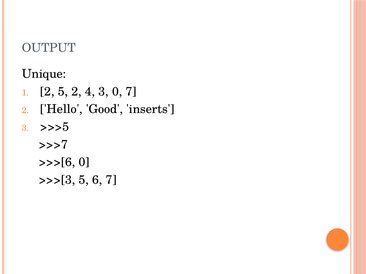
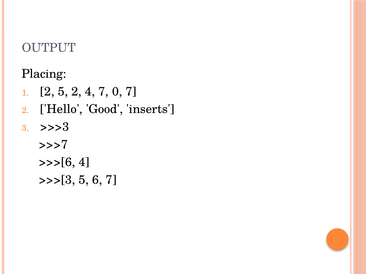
Unique: Unique -> Placing (44, 74)
4 3: 3 -> 7 (104, 92)
>>>5: >>>5 -> >>>3 (55, 127)
>>>[6 0: 0 -> 4 (84, 163)
